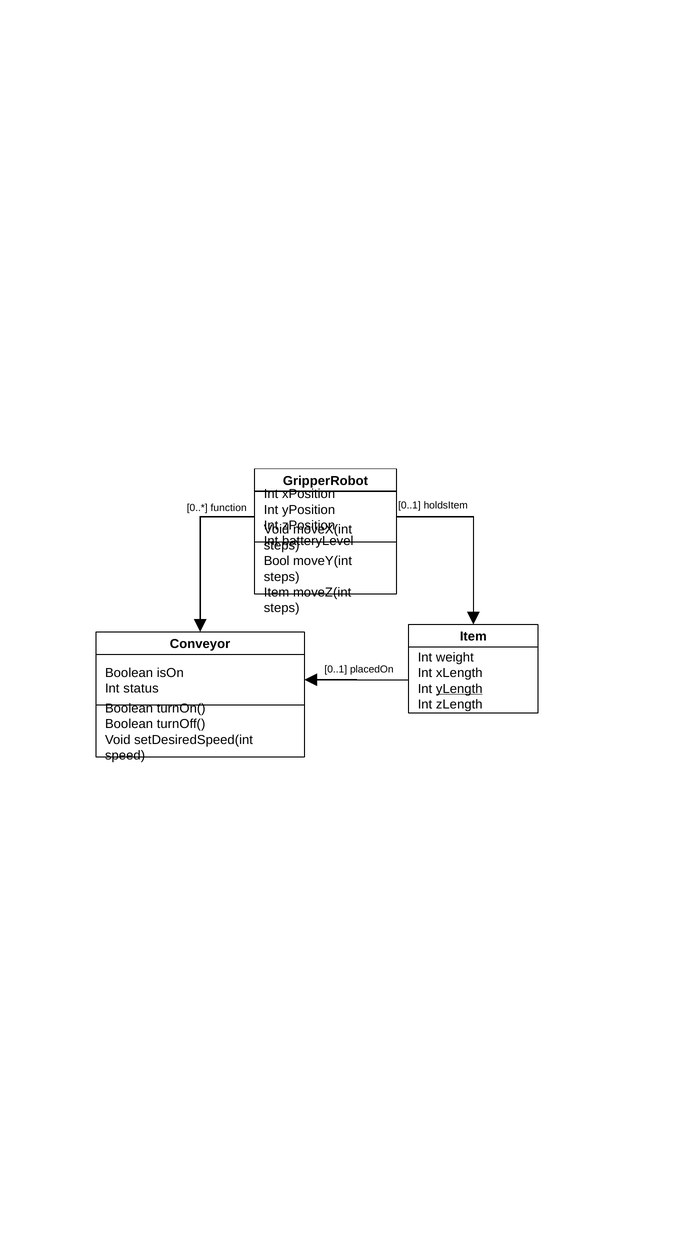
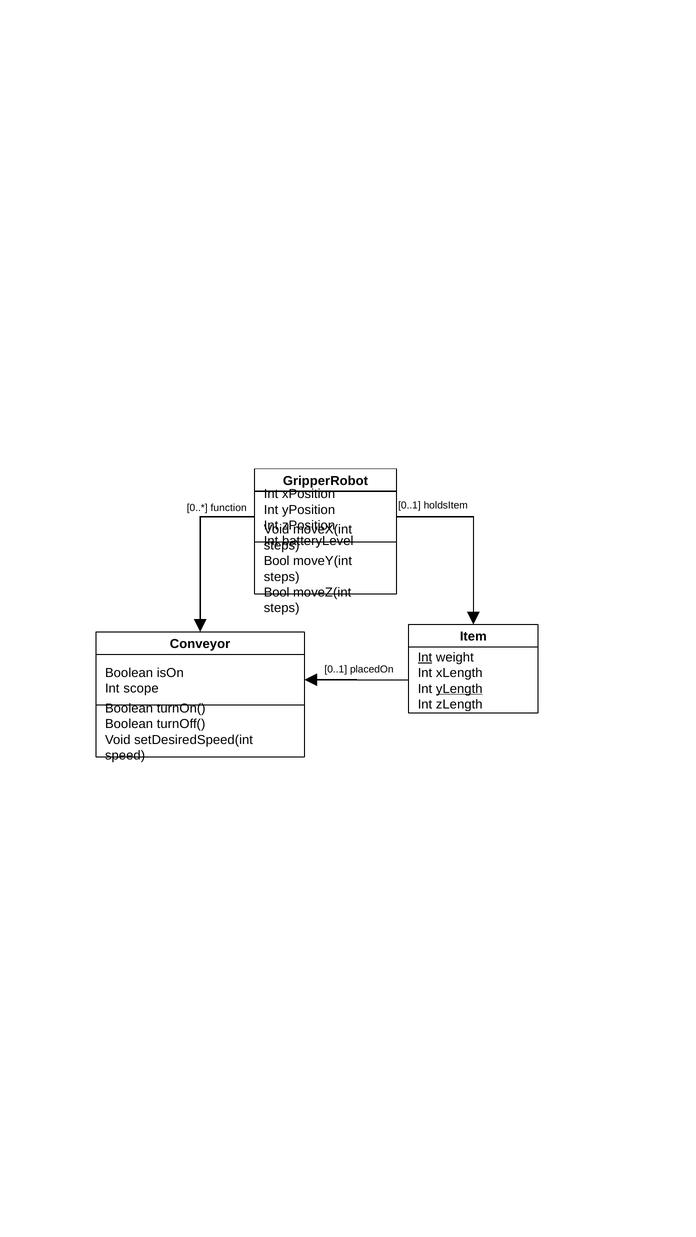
Item: Item -> Bool (277, 593)
Int underline: none -> present (425, 658)
status: status -> scope (141, 689)
